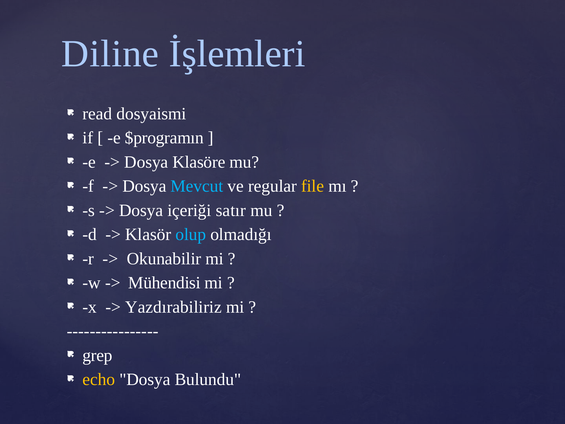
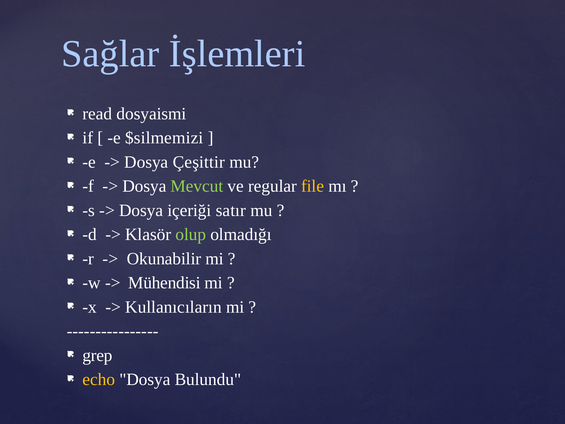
Diline: Diline -> Sağlar (110, 54)
$programın: $programın -> $silmemizi (164, 138)
Klasöre: Klasöre -> Çeşittir (199, 162)
Mevcut colour: light blue -> light green (197, 186)
olup colour: light blue -> light green (191, 234)
Yazdırabiliriz: Yazdırabiliriz -> Kullanıcıların (173, 307)
